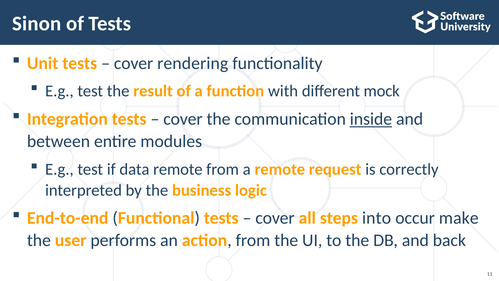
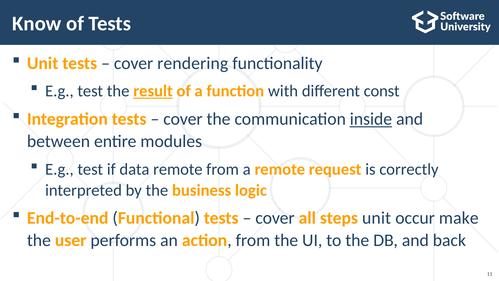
Sinon: Sinon -> Know (37, 24)
result underline: none -> present (153, 91)
mock: mock -> const (382, 91)
steps into: into -> unit (377, 218)
